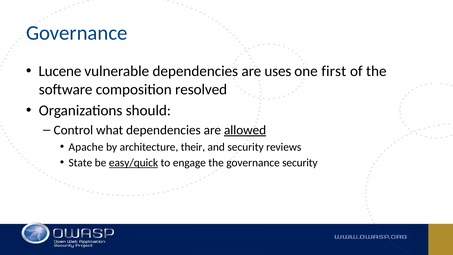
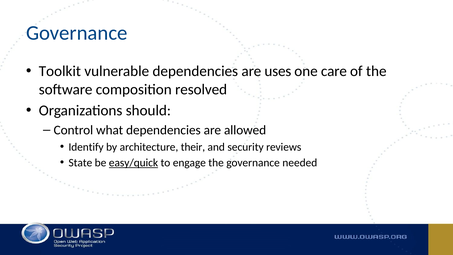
Lucene: Lucene -> Toolkit (60, 71)
first: first -> care (334, 71)
allowed underline: present -> none (245, 130)
Apache: Apache -> Identify (86, 147)
governance security: security -> needed (300, 163)
